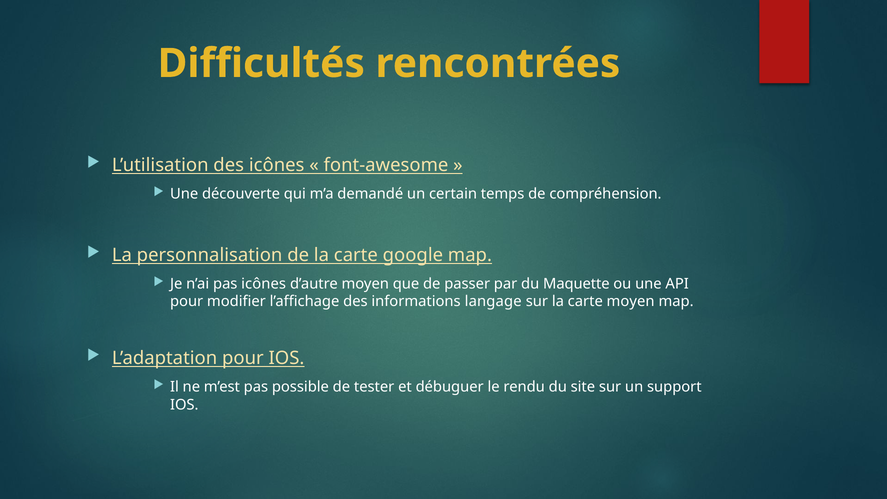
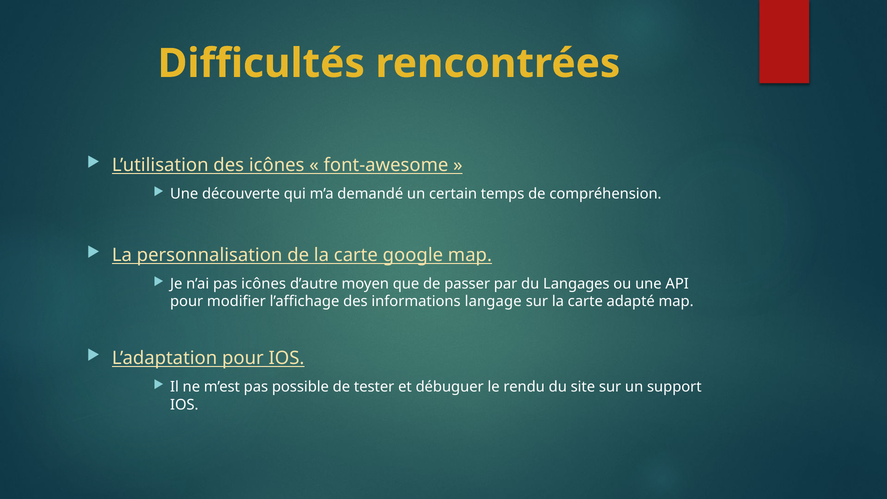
Maquette: Maquette -> Langages (576, 284)
carte moyen: moyen -> adapté (631, 302)
